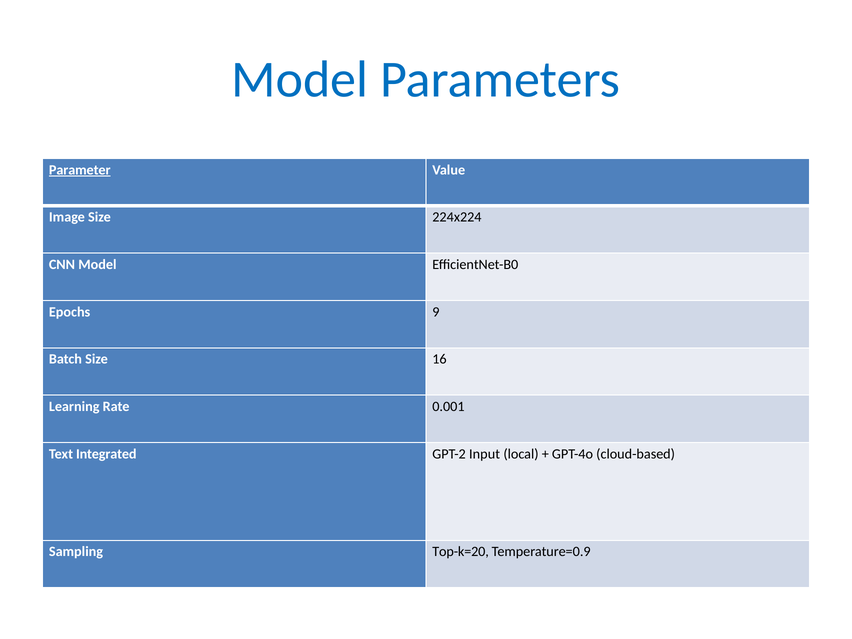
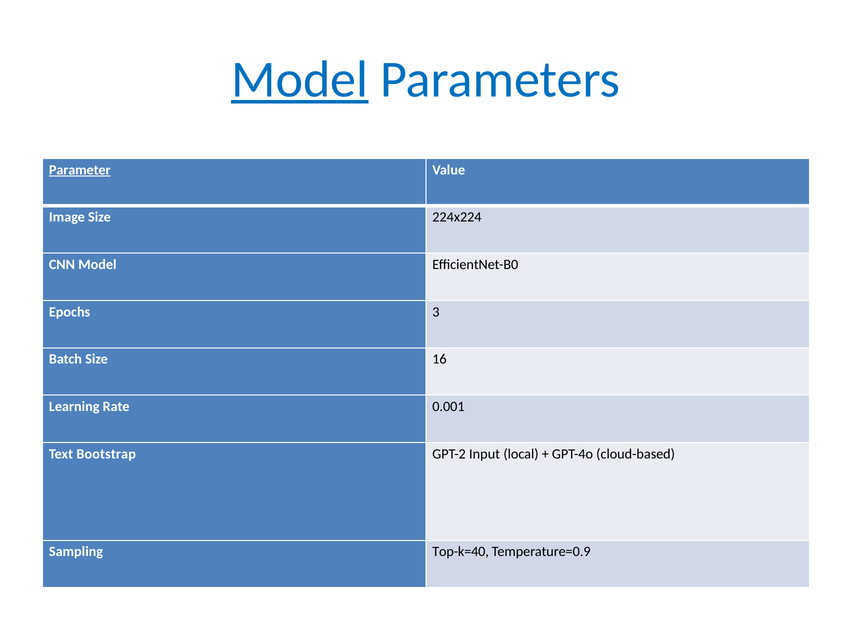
Model underline: none -> present (300, 79)
9: 9 -> 3 (436, 312)
Integrated: Integrated -> Bootstrap (106, 454)
Top-k=20: Top-k=20 -> Top-k=40 (461, 552)
